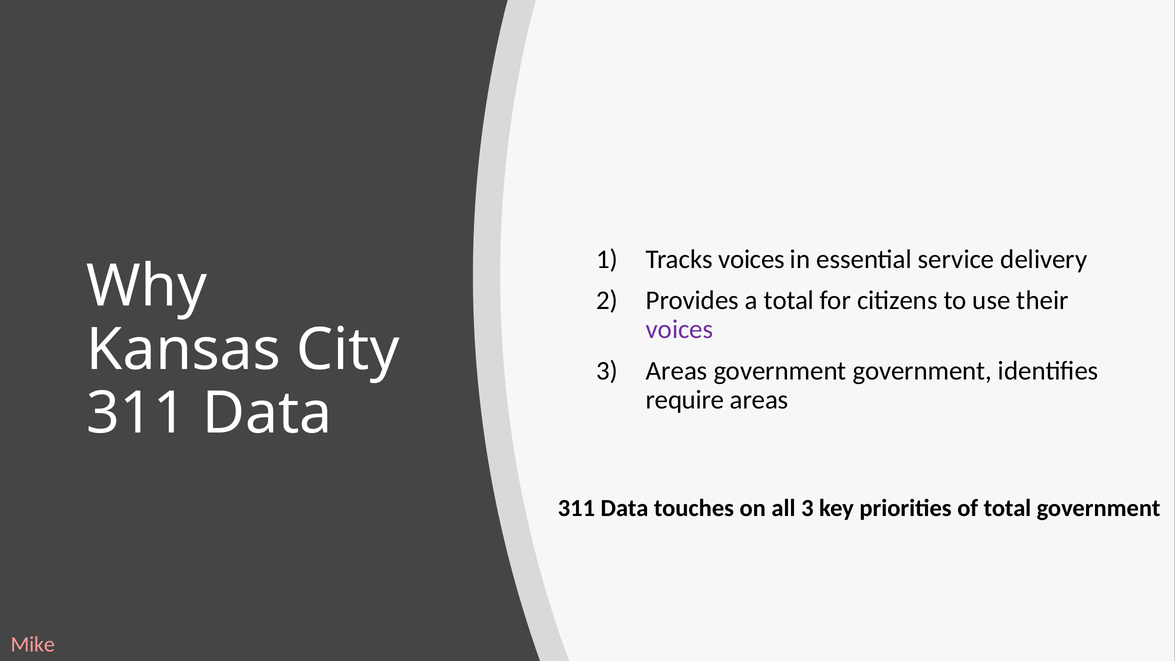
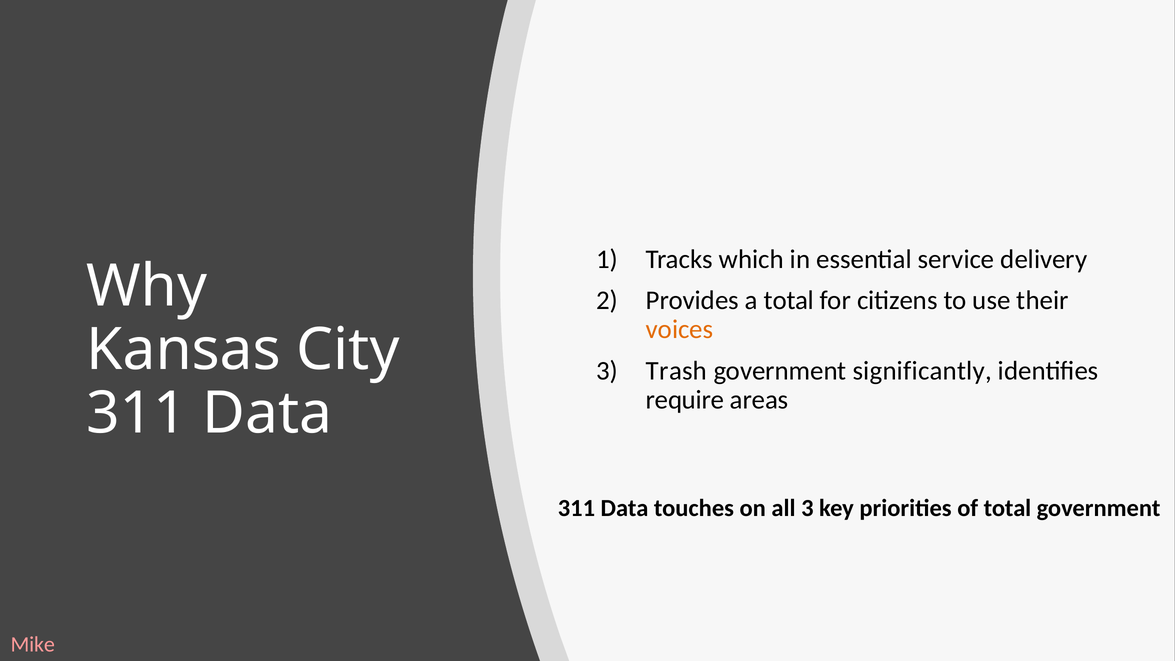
Tracks voices: voices -> which (751, 259)
voices colour: purple -> orange (680, 329)
3 Areas: Areas -> Trash (677, 371)
government government: government -> significantly (922, 371)
